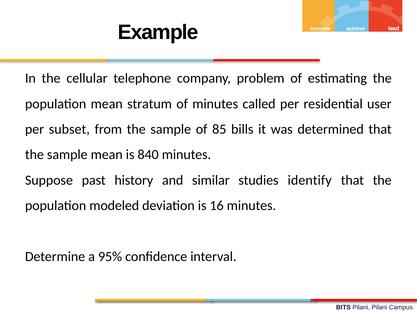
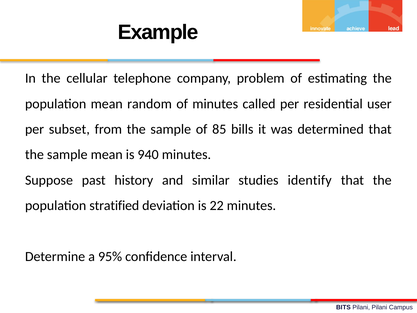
stratum: stratum -> random (150, 104)
840: 840 -> 940 (148, 155)
modeled: modeled -> stratified (114, 205)
16: 16 -> 22 (217, 205)
